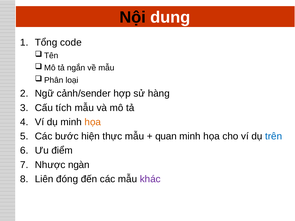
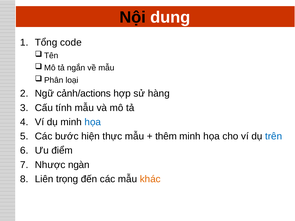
cảnh/sender: cảnh/sender -> cảnh/actions (84, 94)
tích: tích -> tính (64, 108)
họa colour: orange -> blue (93, 122)
quan: quan -> thêm (166, 136)
đóng: đóng -> trọng (67, 179)
khác colour: purple -> orange (150, 179)
